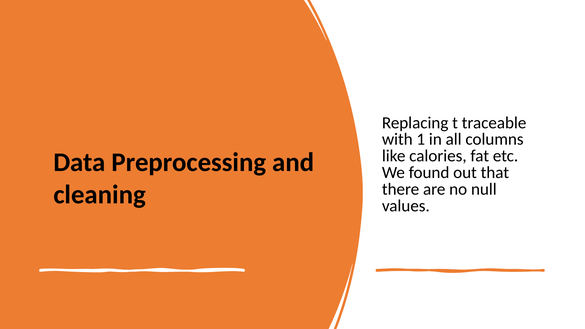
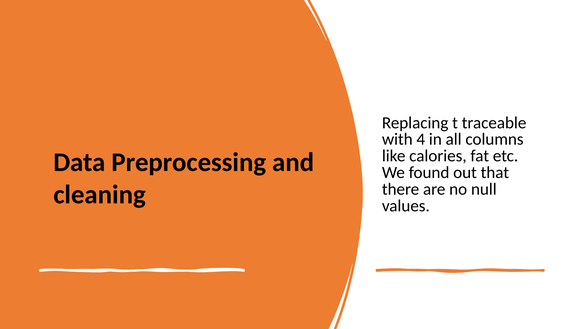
1: 1 -> 4 (421, 139)
